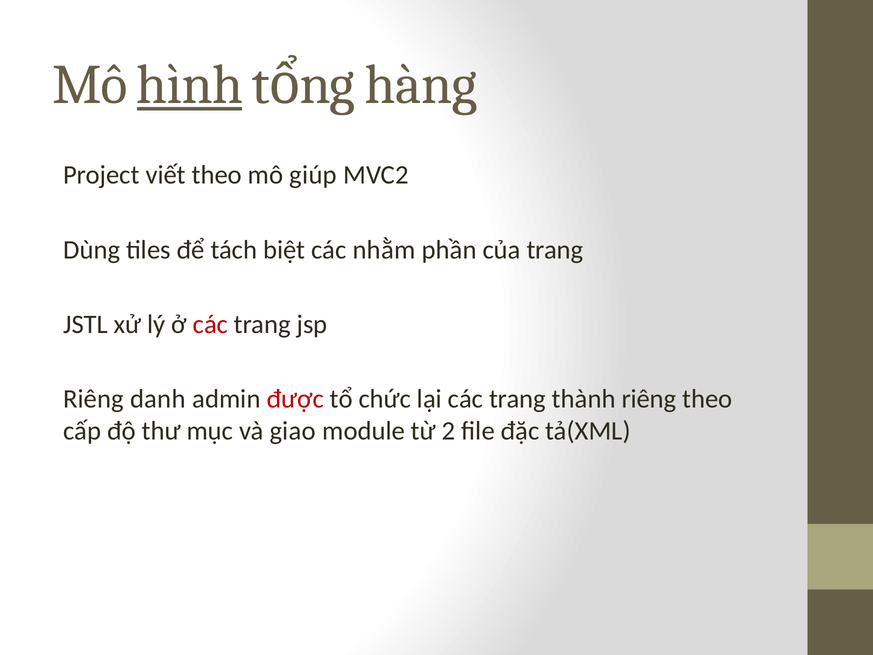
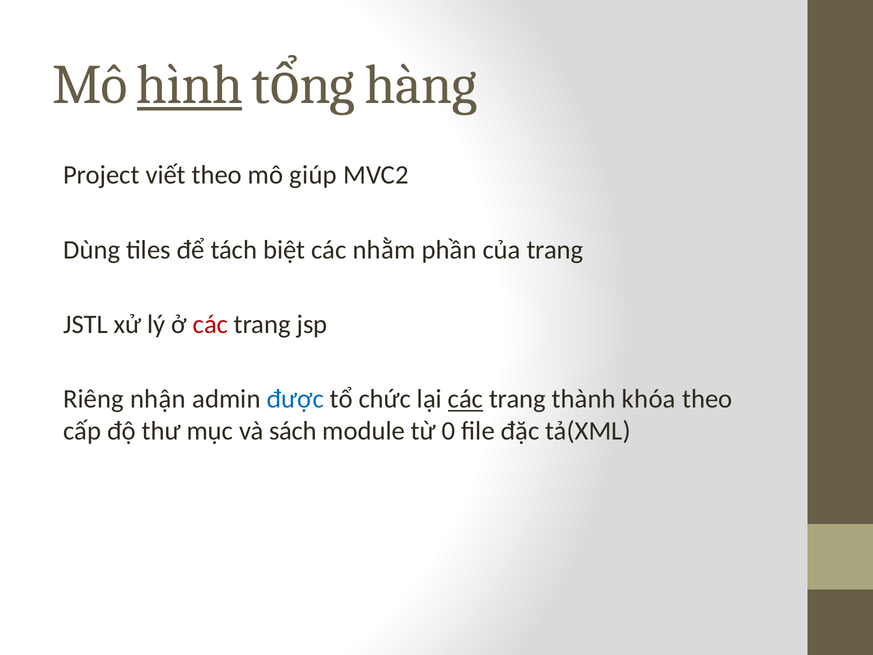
danh: danh -> nhận (158, 399)
được colour: red -> blue (295, 399)
các underline: none -> present (466, 399)
thành riêng: riêng -> khóa (649, 399)
giao: giao -> sách (293, 431)
2: 2 -> 0 (449, 431)
